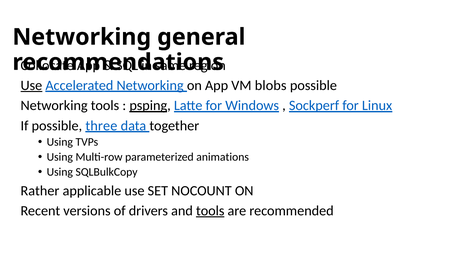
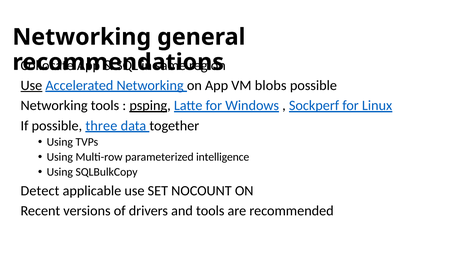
animations: animations -> intelligence (223, 157)
Rather: Rather -> Detect (40, 191)
tools underline: present -> none (210, 210)
